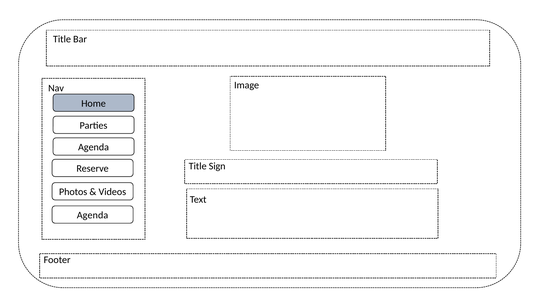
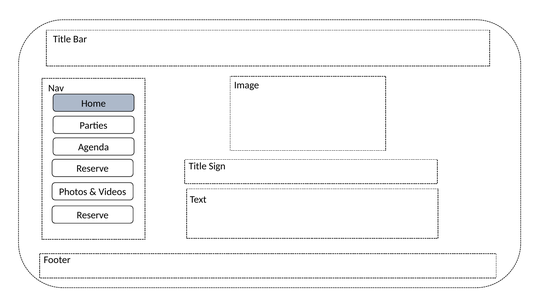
Agenda: Agenda -> Reserve (93, 216)
